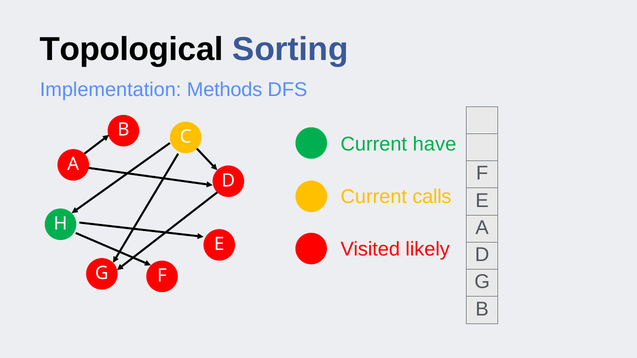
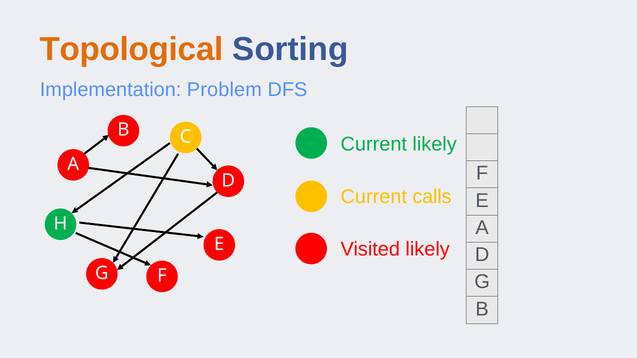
Topological colour: black -> orange (132, 49)
Methods: Methods -> Problem (224, 90)
Current have: have -> likely (435, 144)
